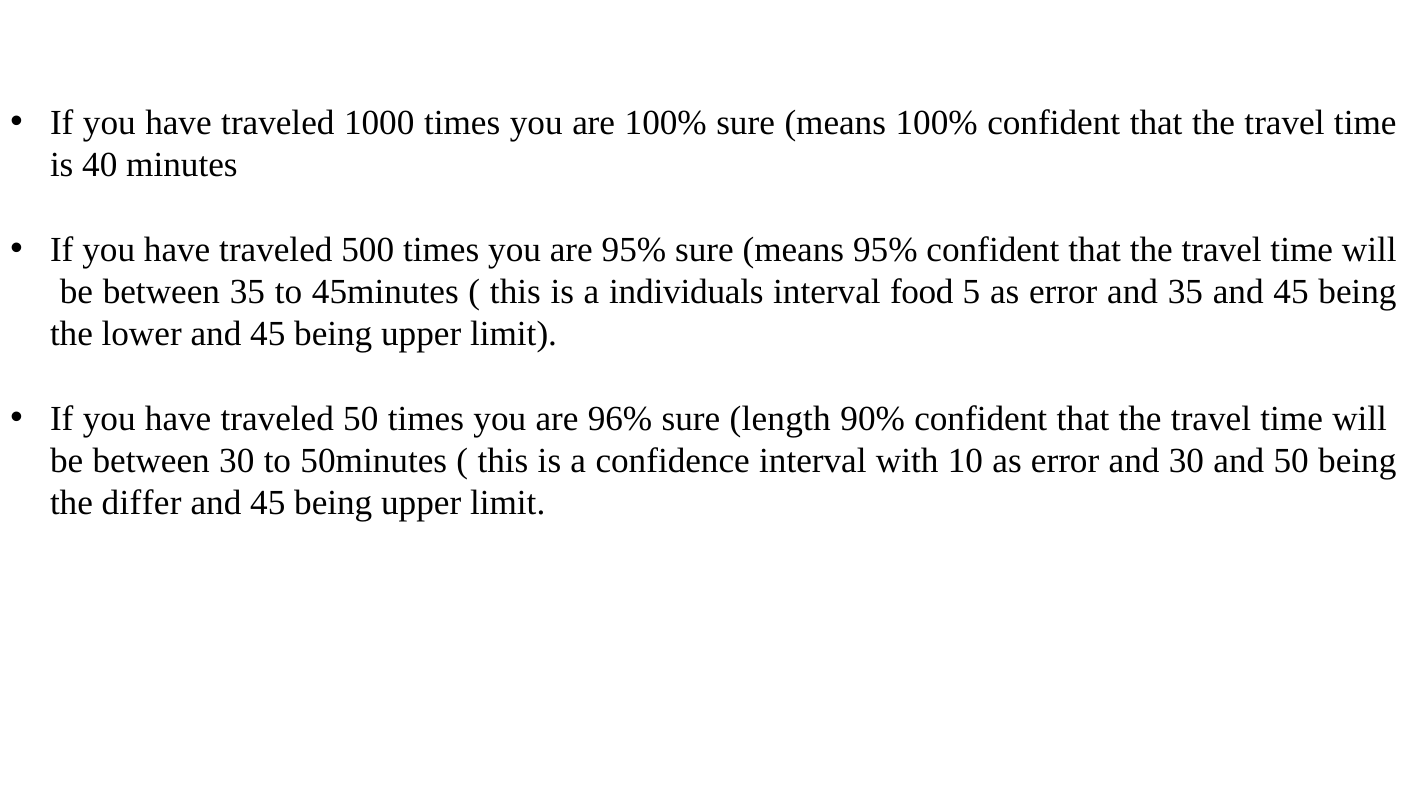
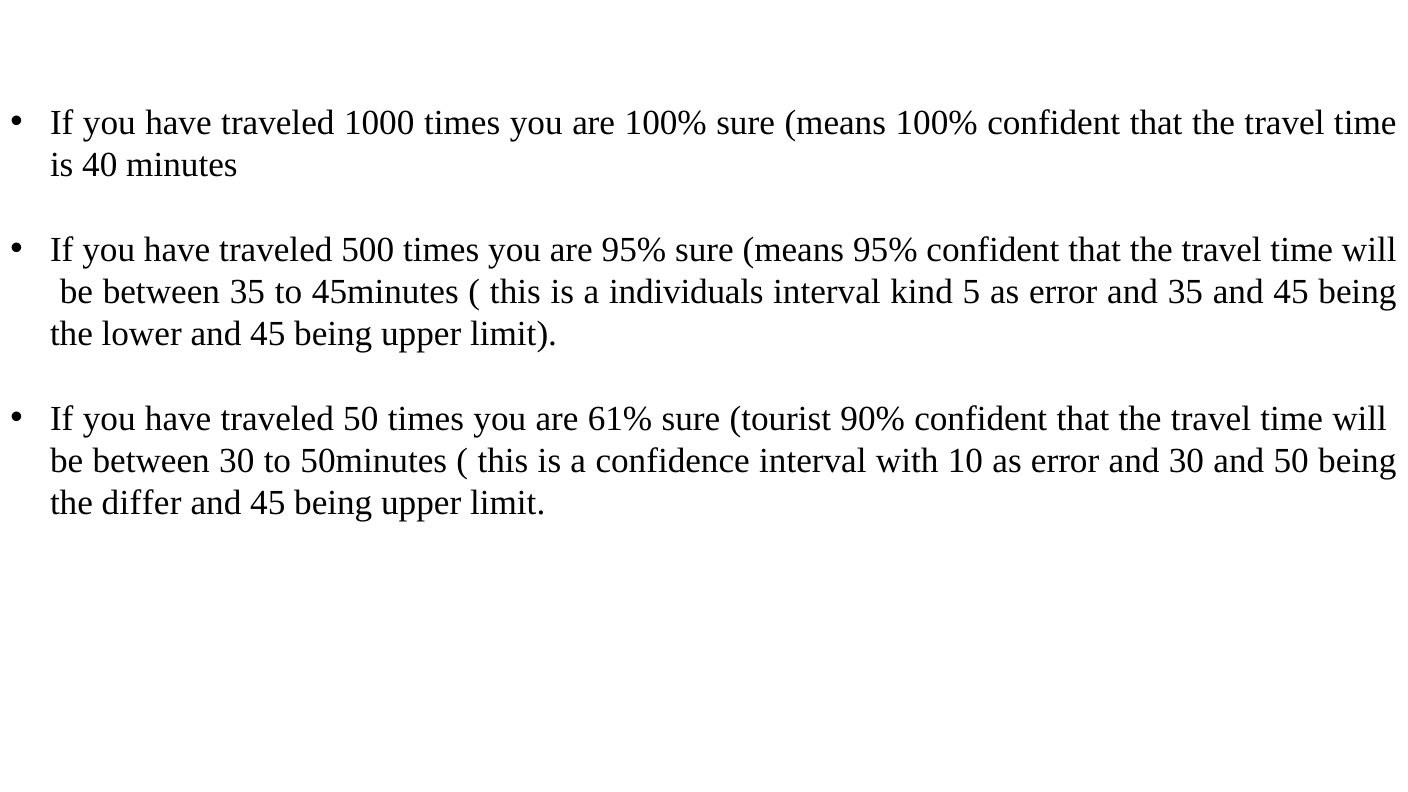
food: food -> kind (922, 292)
96%: 96% -> 61% (620, 418)
length: length -> tourist (780, 418)
